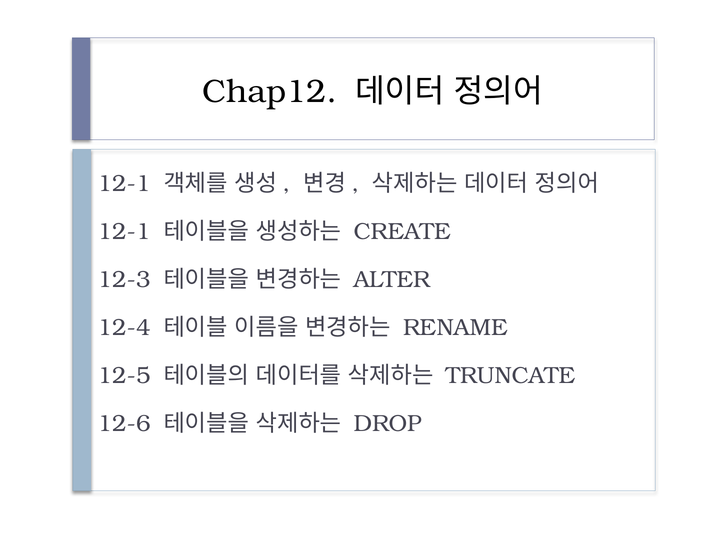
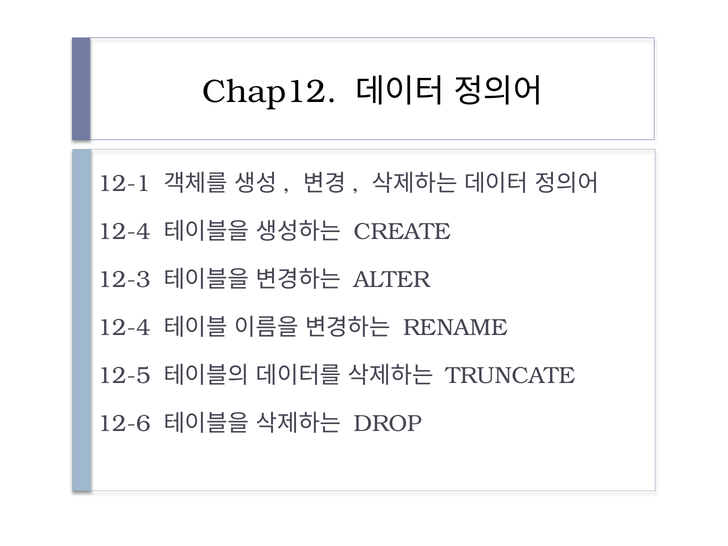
12-1: 12-1 -> 12-4 (124, 232)
